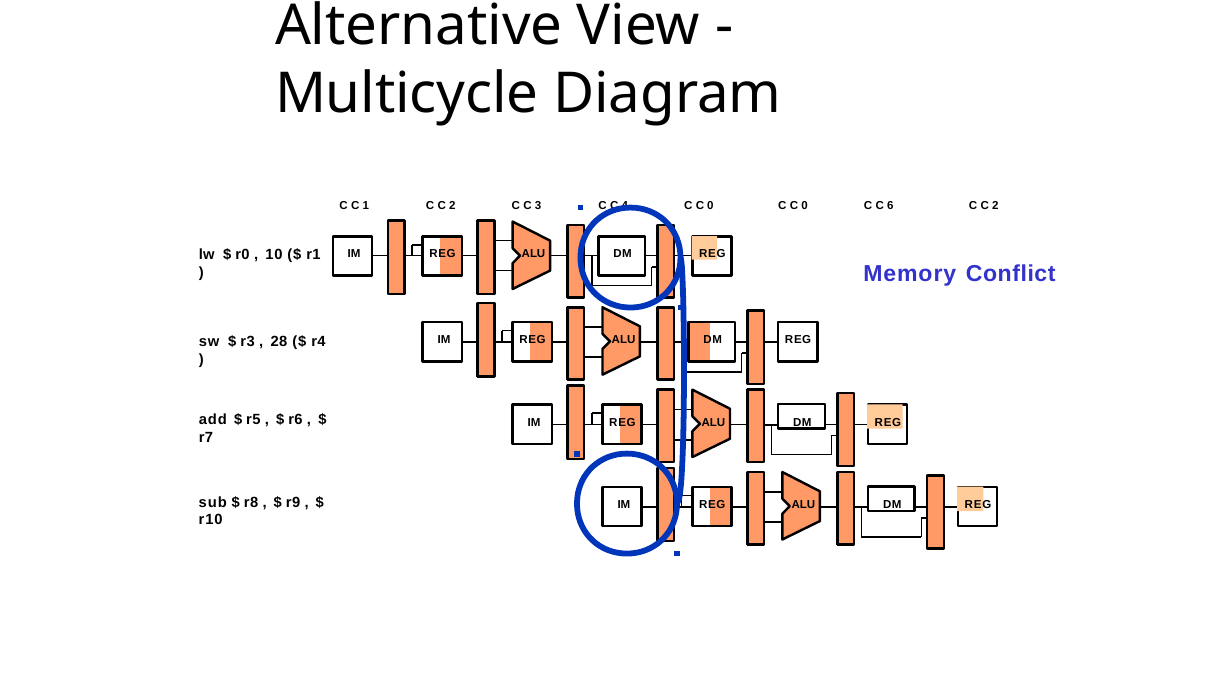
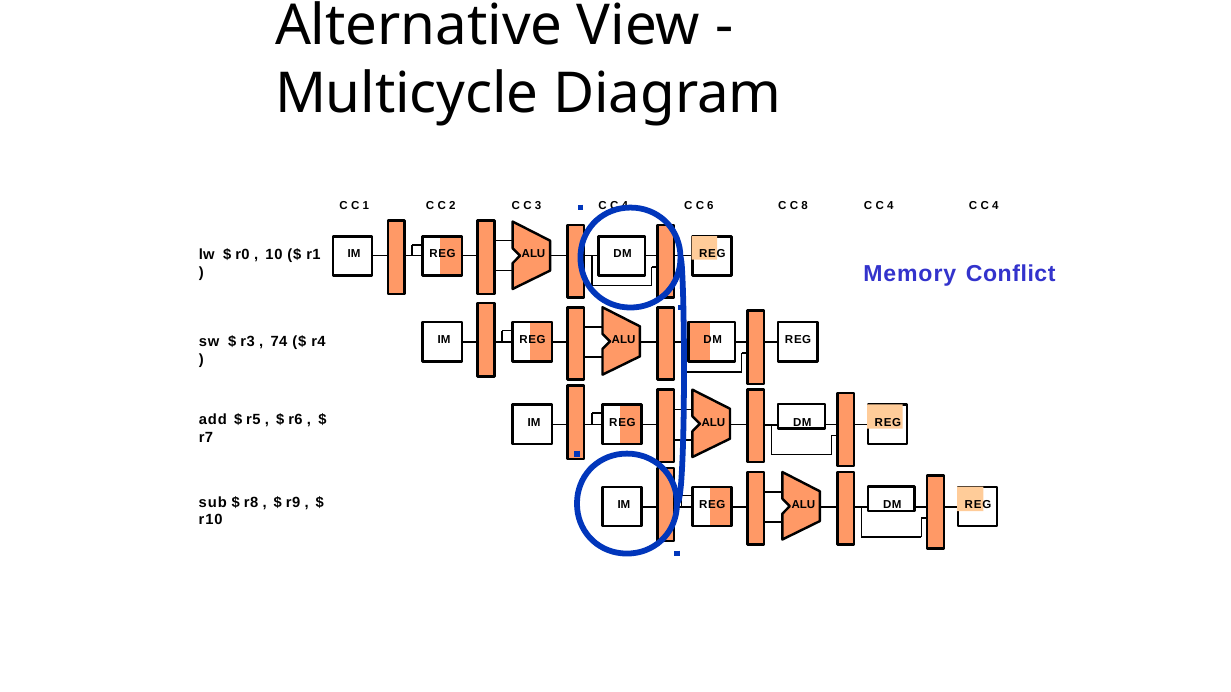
0: 0 -> 6 (710, 205)
0: 0 -> 8 (805, 205)
6: 6 -> 4 (890, 205)
2: 2 -> 4 (995, 205)
28: 28 -> 74 (279, 342)
